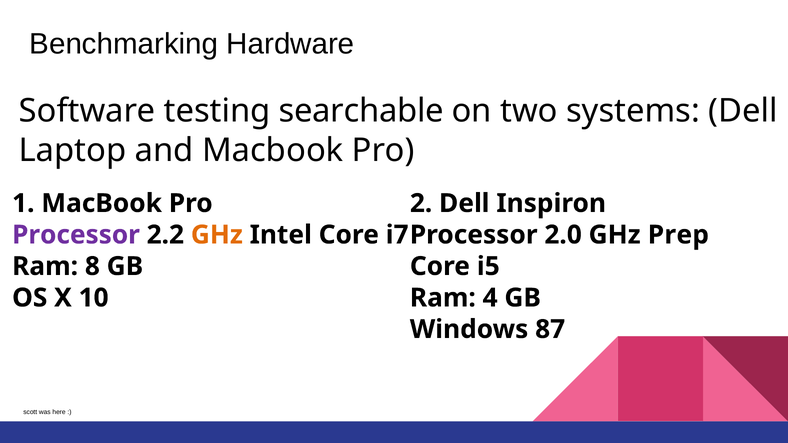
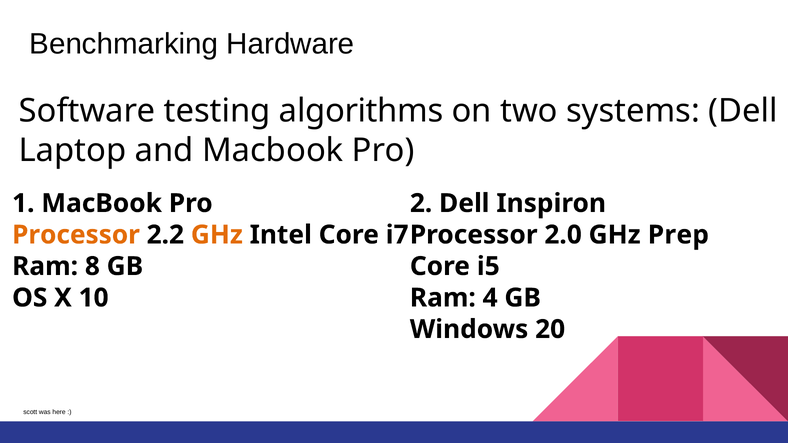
searchable: searchable -> algorithms (361, 111)
Processor colour: purple -> orange (76, 235)
87: 87 -> 20 (550, 330)
